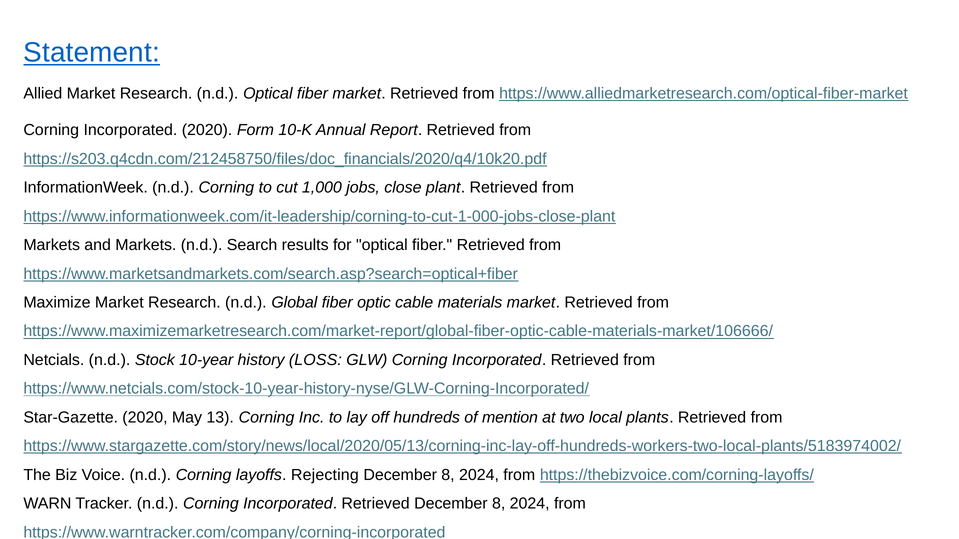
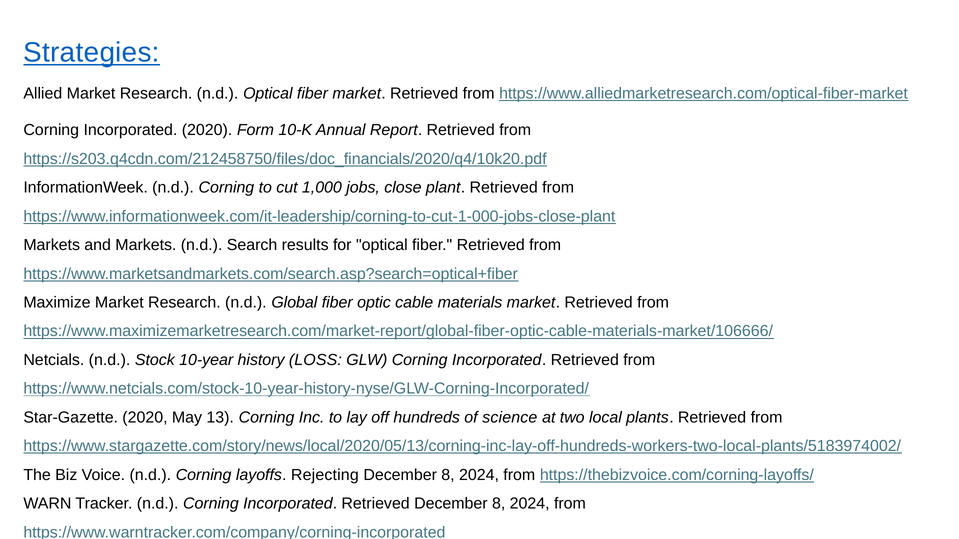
Statement: Statement -> Strategies (92, 52)
mention: mention -> science (510, 418)
